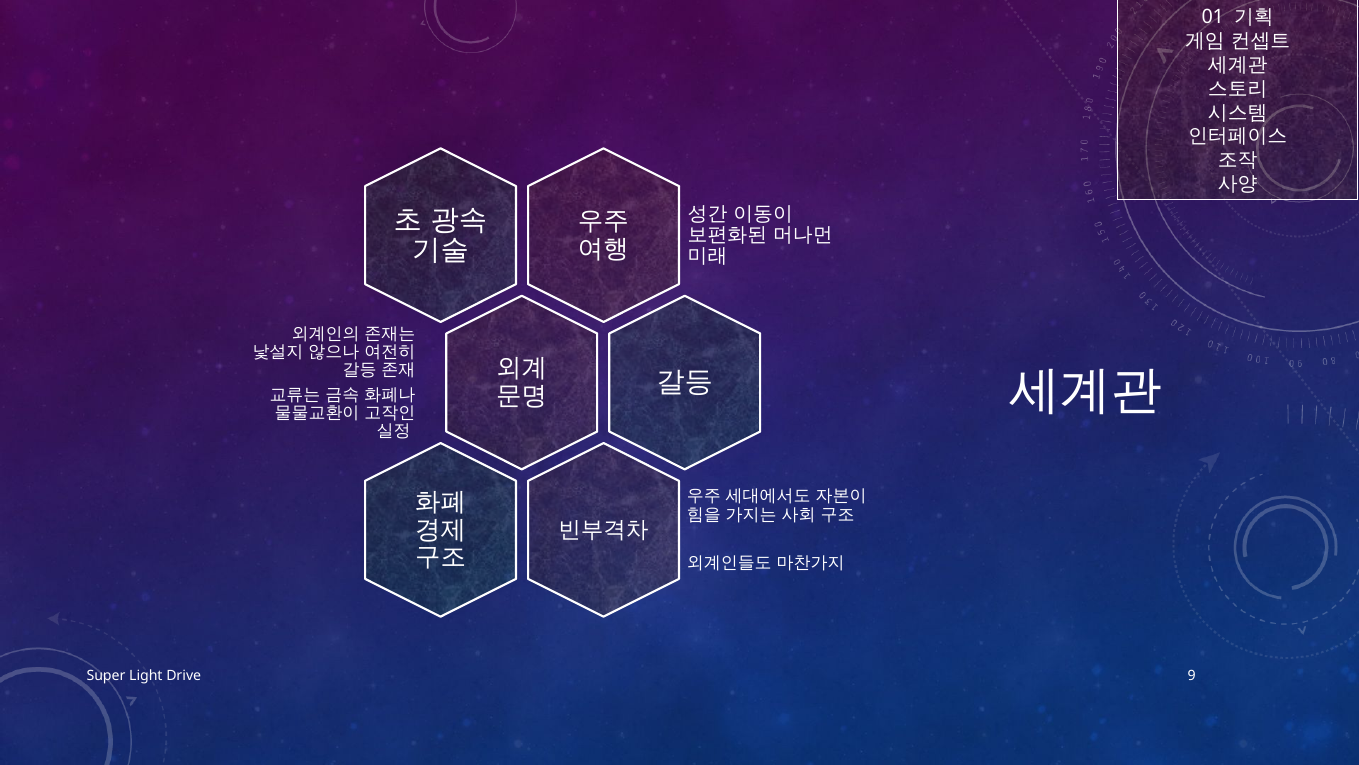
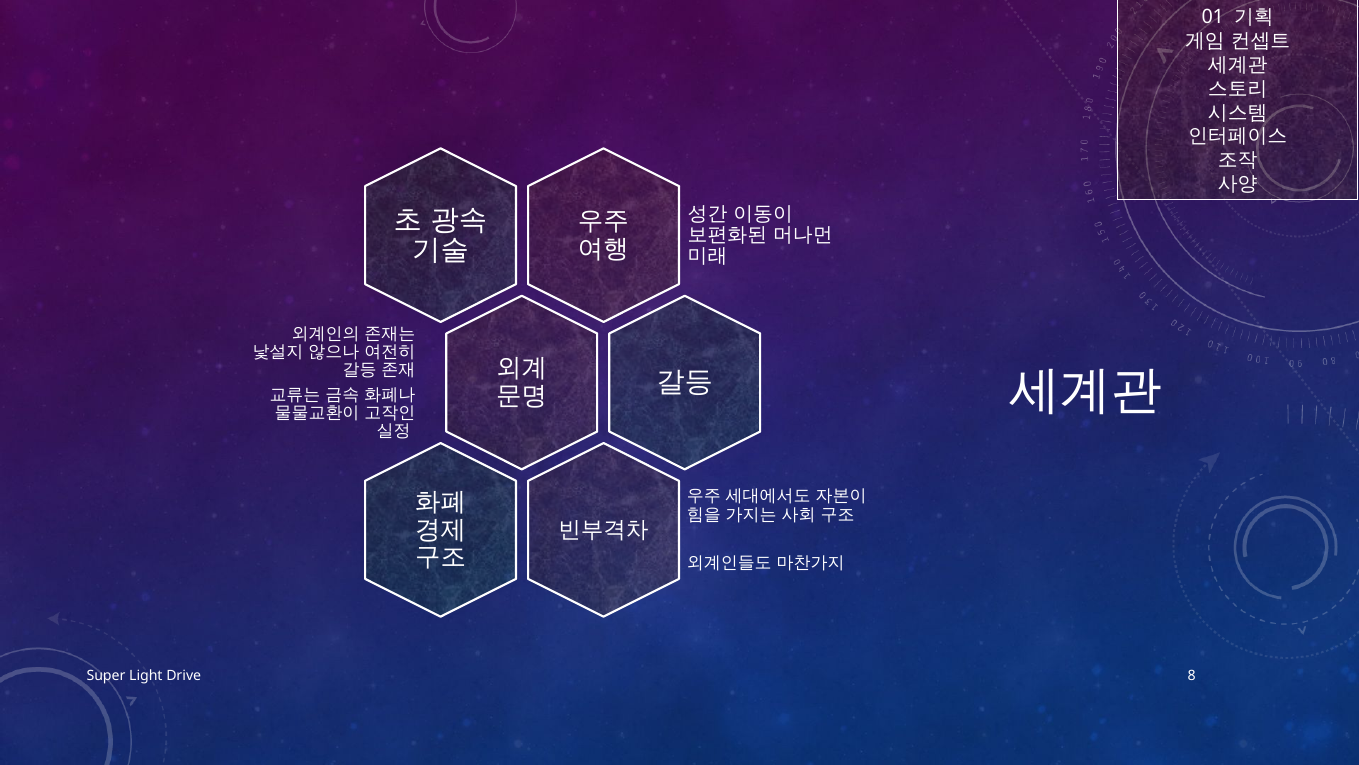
9: 9 -> 8 (1192, 675)
